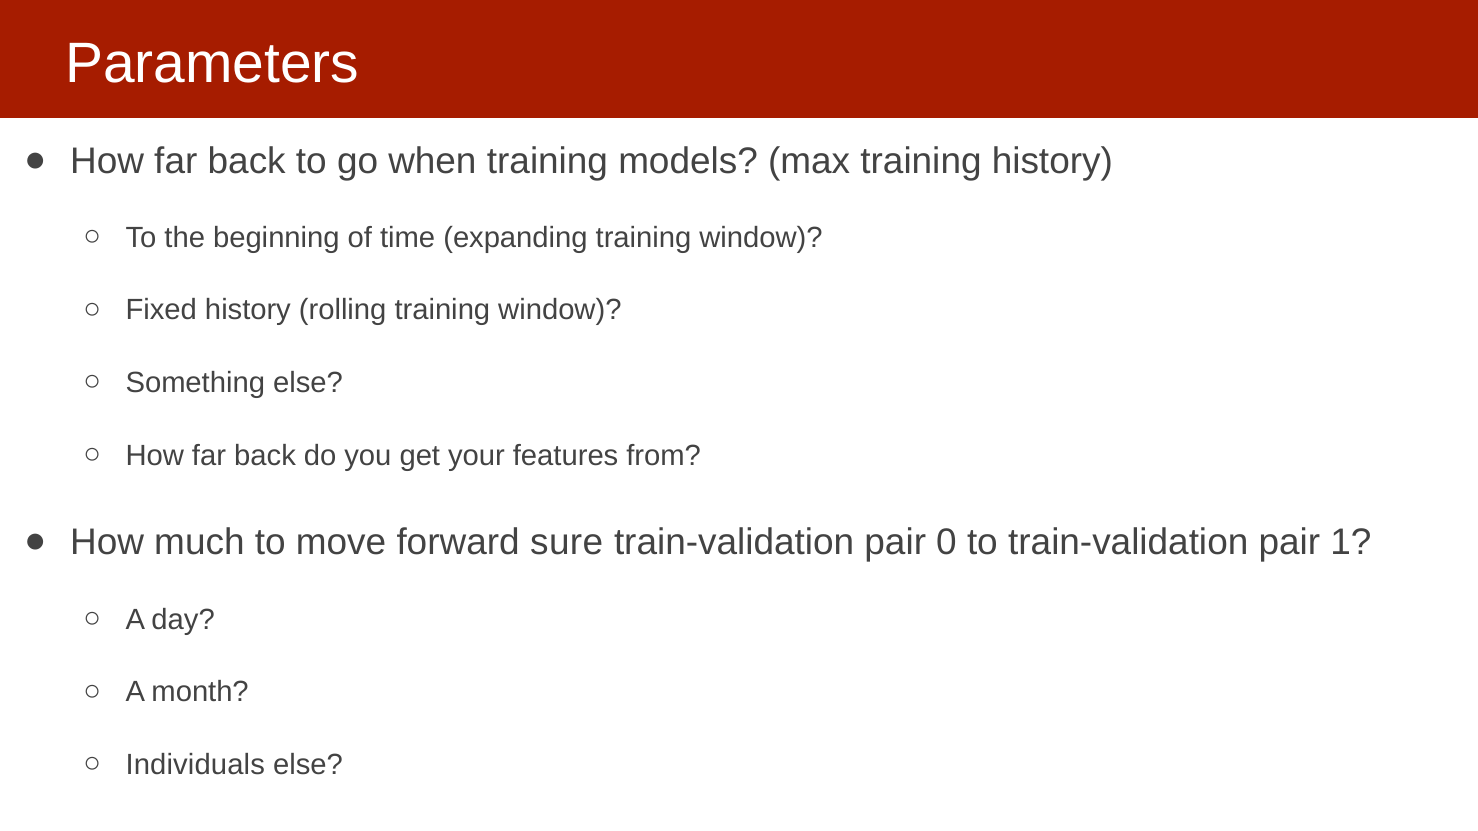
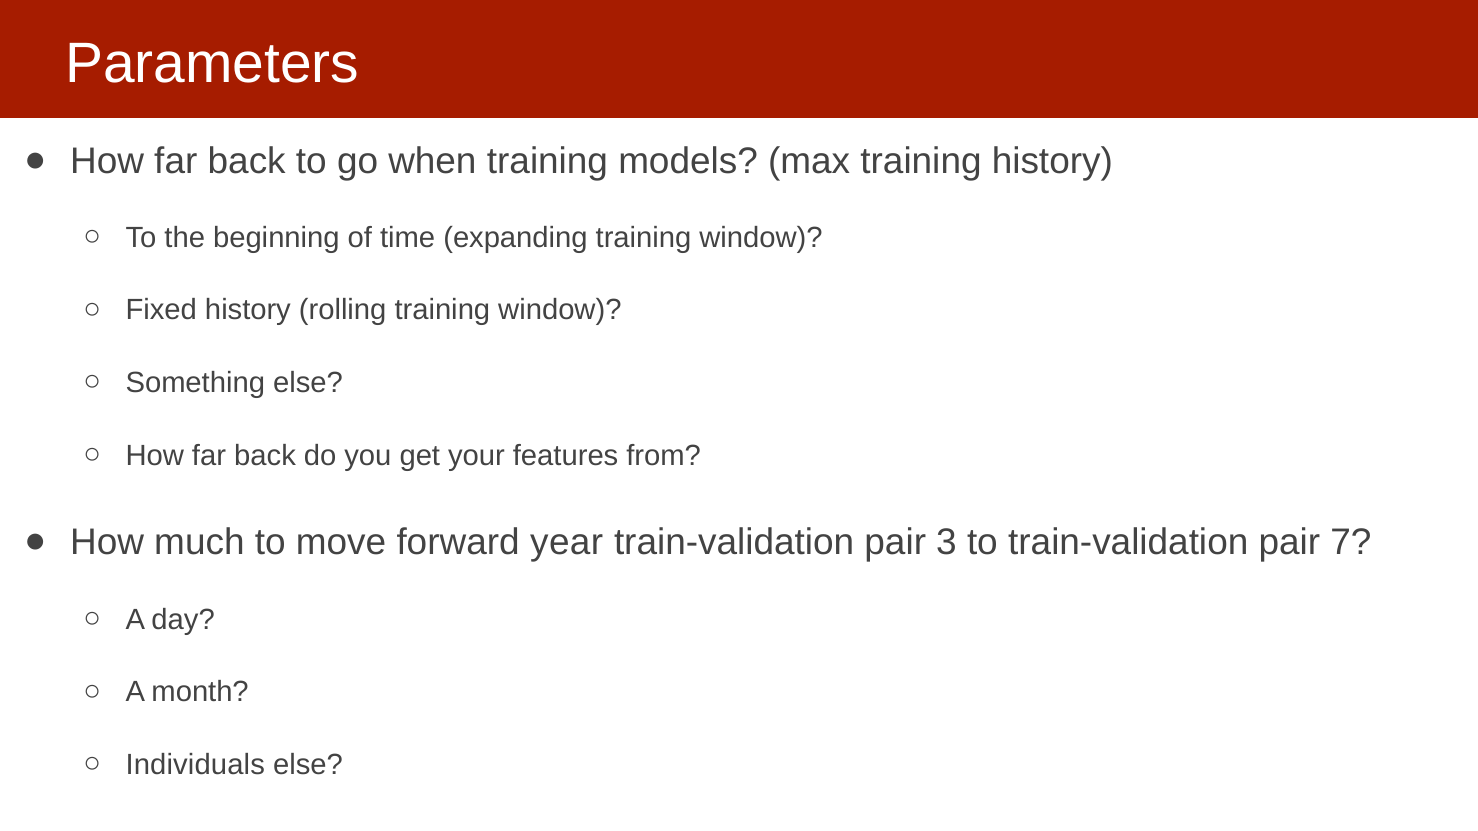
sure: sure -> year (567, 543)
0: 0 -> 3 (947, 543)
1: 1 -> 7 (1351, 543)
